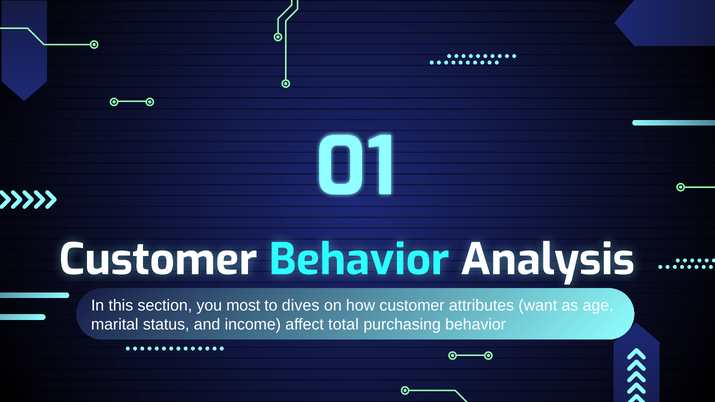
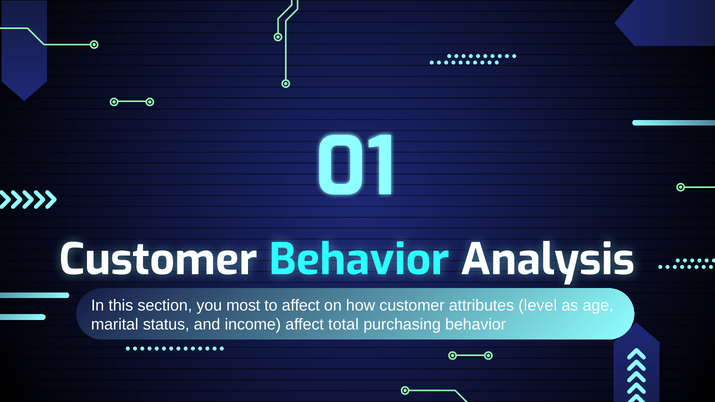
to dives: dives -> affect (301, 306)
want: want -> level (538, 306)
